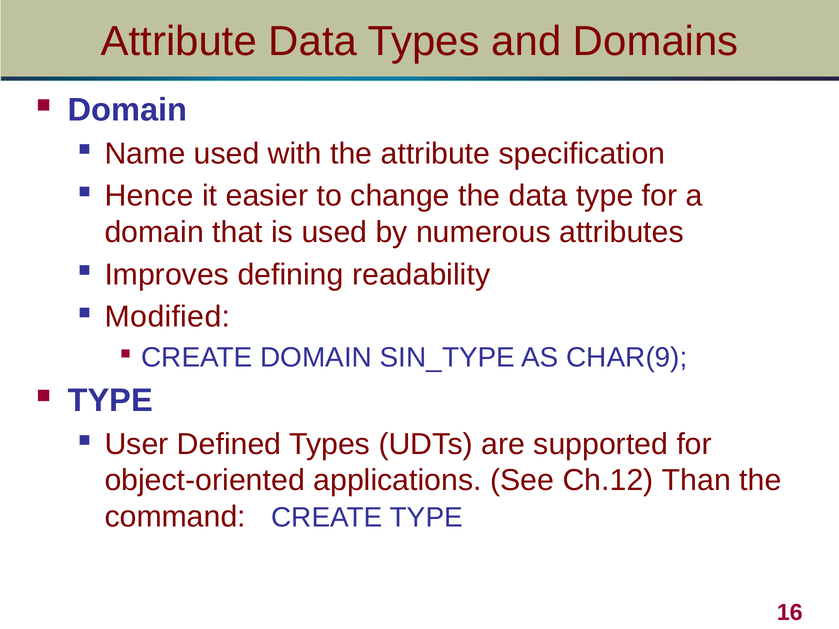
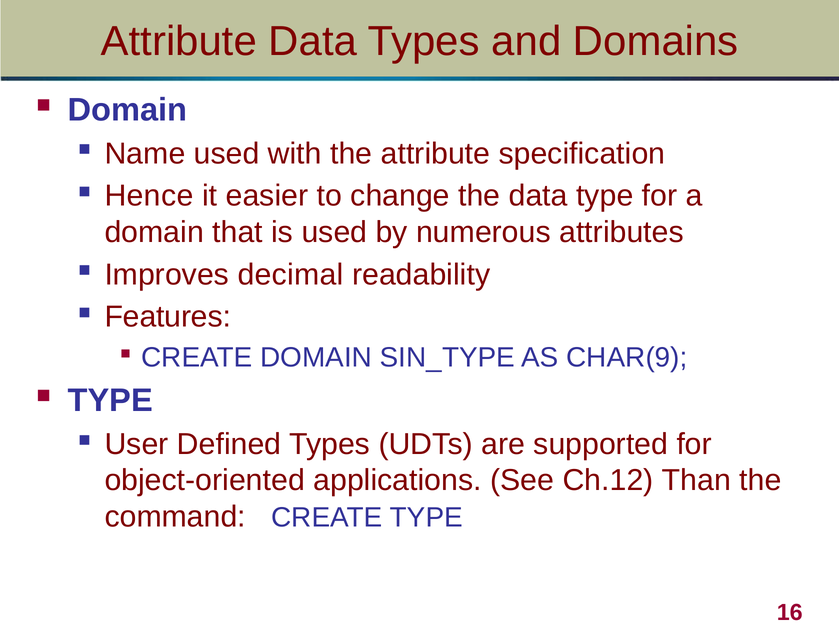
defining: defining -> decimal (290, 275)
Modified: Modified -> Features (168, 317)
